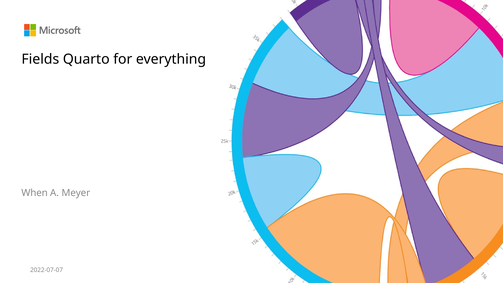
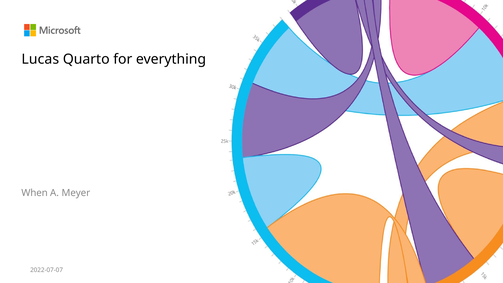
Fields: Fields -> Lucas (40, 59)
